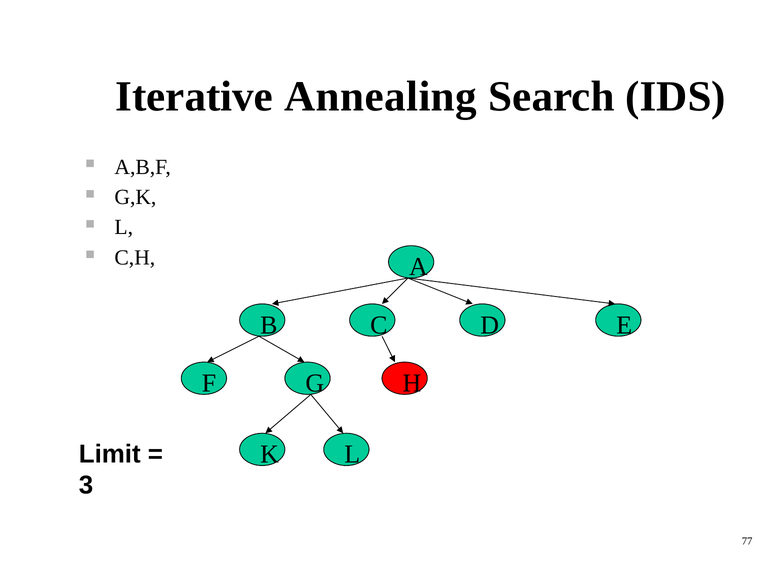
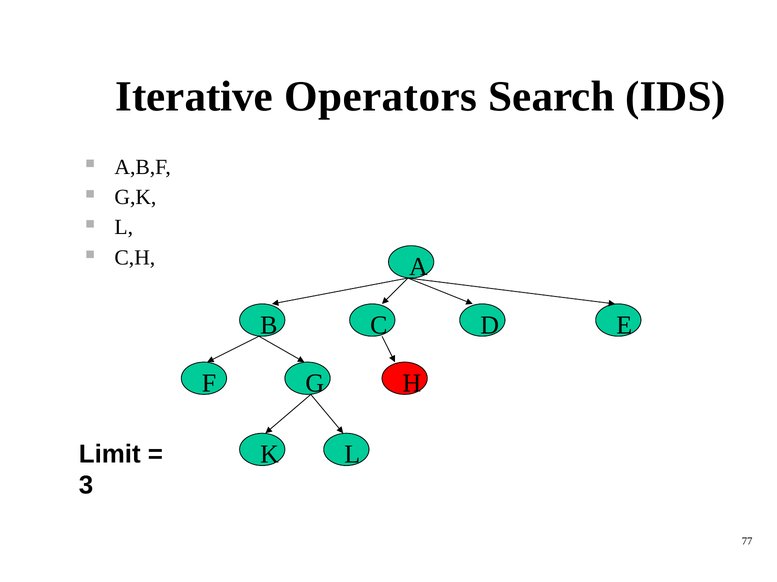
Annealing: Annealing -> Operators (381, 97)
